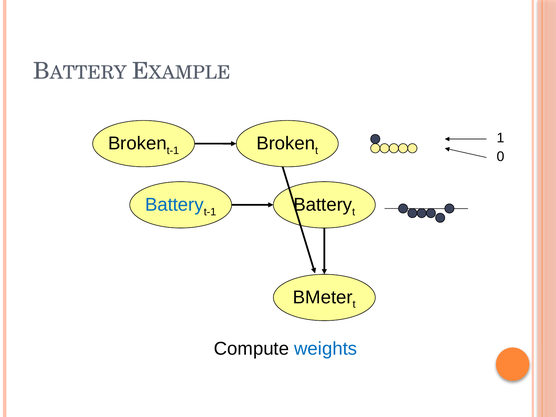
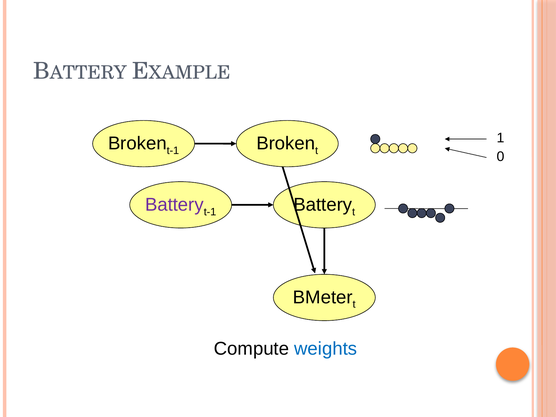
Battery colour: blue -> purple (174, 205)
